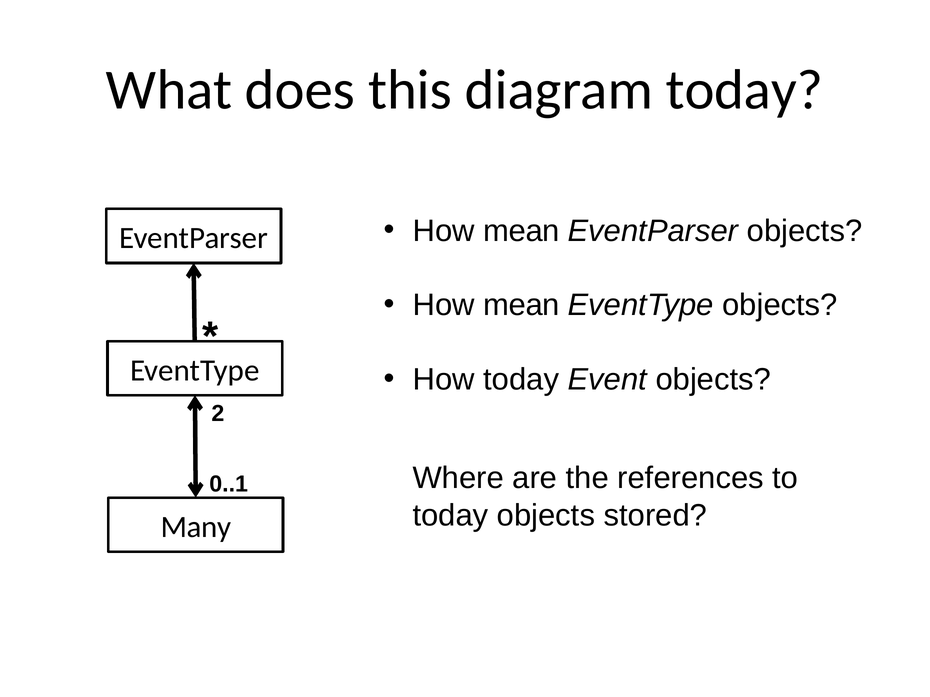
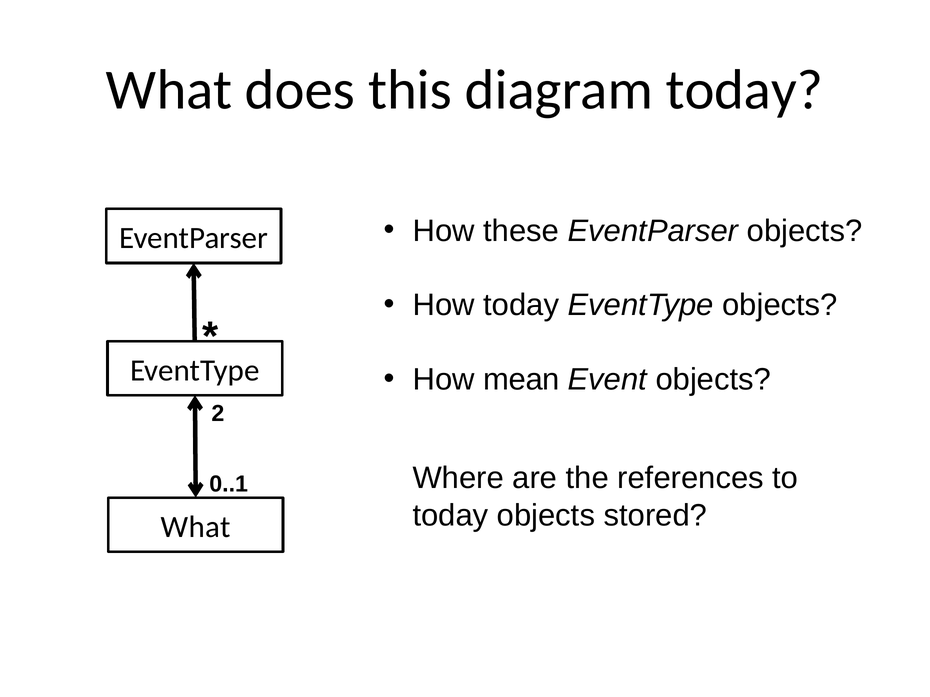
mean: mean -> these (521, 231)
mean: mean -> today (521, 305)
How today: today -> mean (521, 380)
Many: Many -> What (196, 527)
